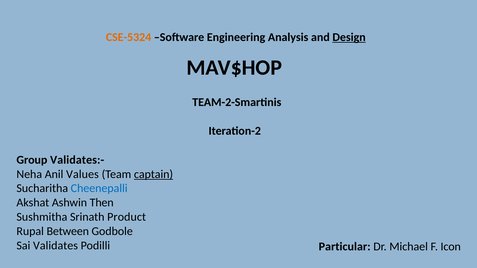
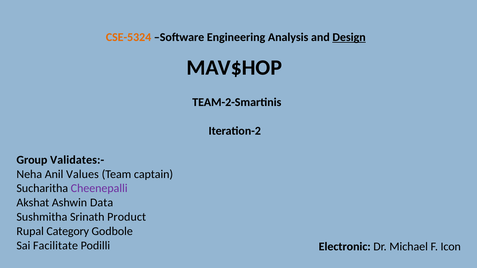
captain underline: present -> none (153, 174)
Cheenepalli colour: blue -> purple (99, 189)
Then: Then -> Data (102, 203)
Between: Between -> Category (68, 232)
Validates: Validates -> Facilitate (56, 246)
Particular: Particular -> Electronic (345, 247)
